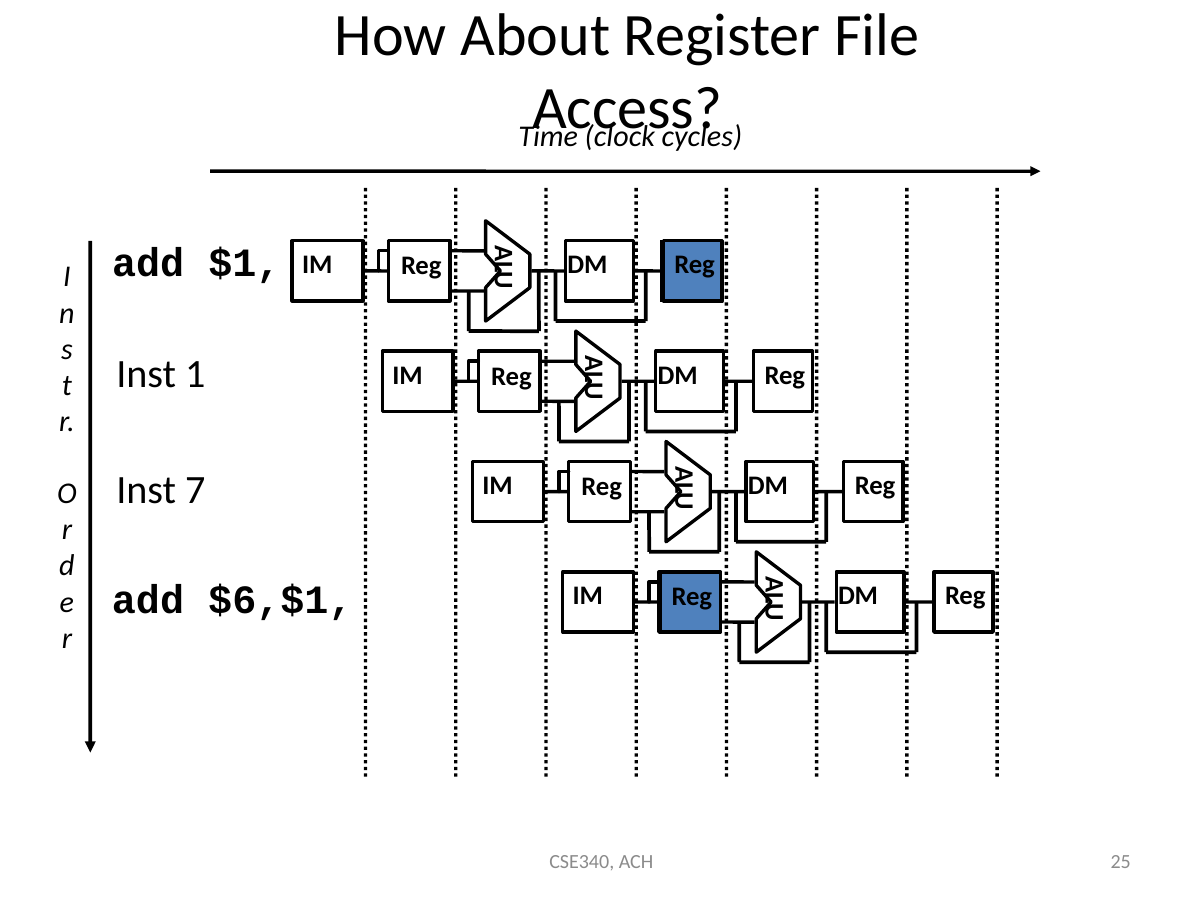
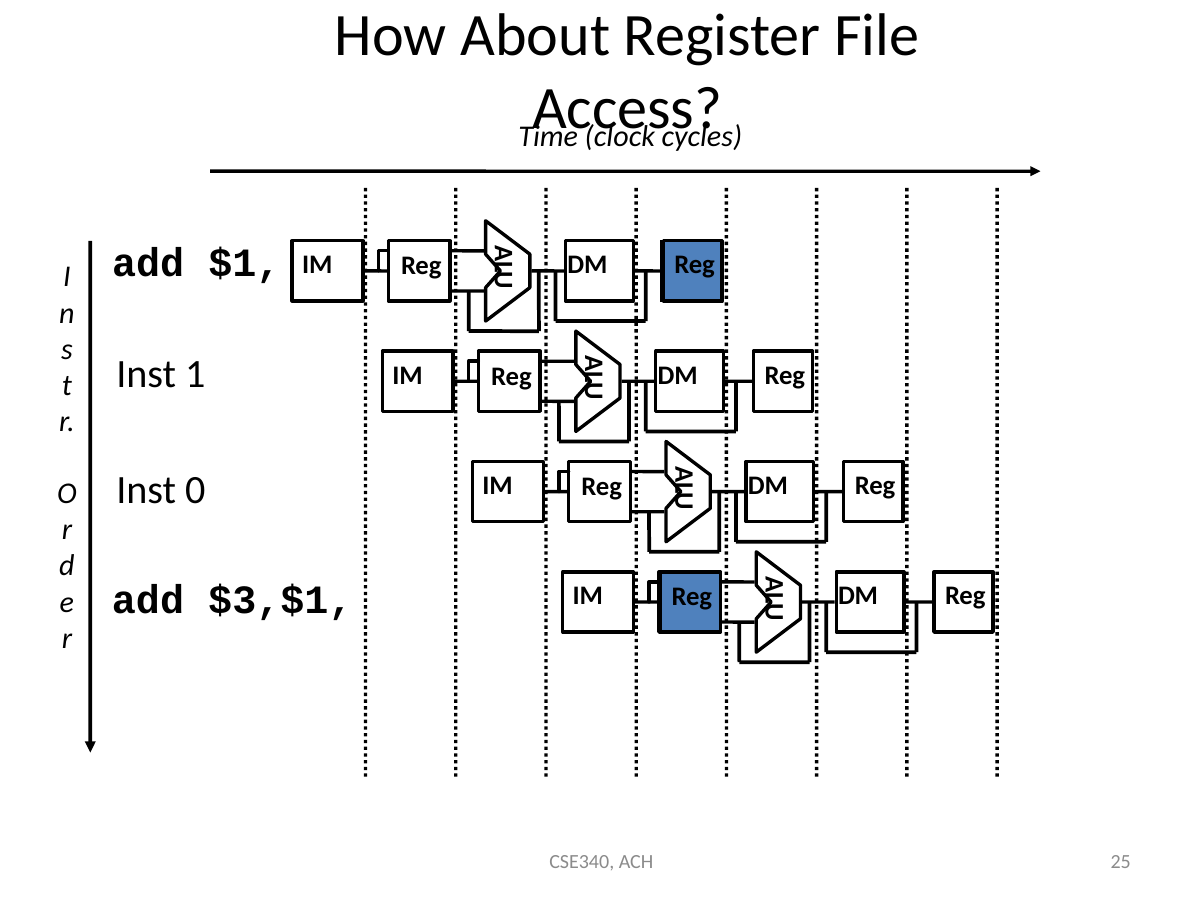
7: 7 -> 0 (195, 489)
$6,$1: $6,$1 -> $3,$1 (280, 600)
